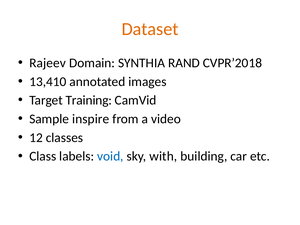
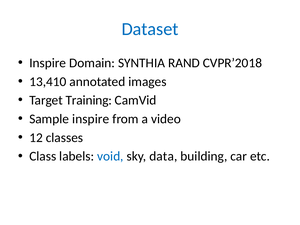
Dataset colour: orange -> blue (150, 29)
Rajeev: Rajeev -> Inspire (48, 63)
with: with -> data (163, 156)
